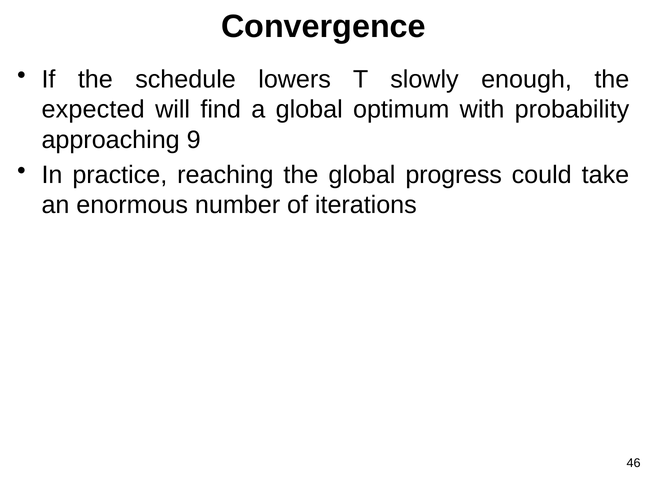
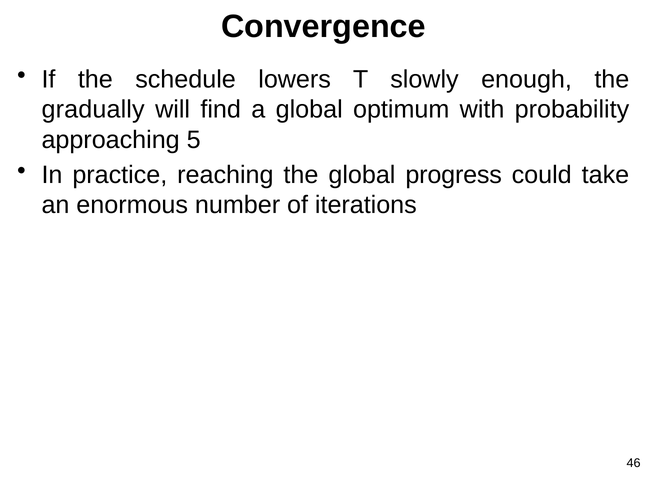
expected: expected -> gradually (93, 110)
9: 9 -> 5 (194, 140)
